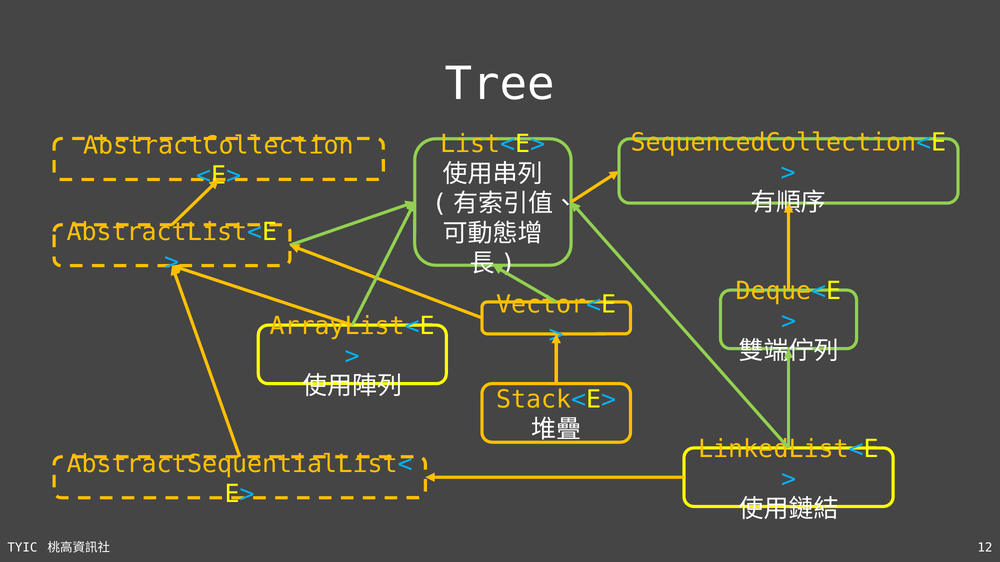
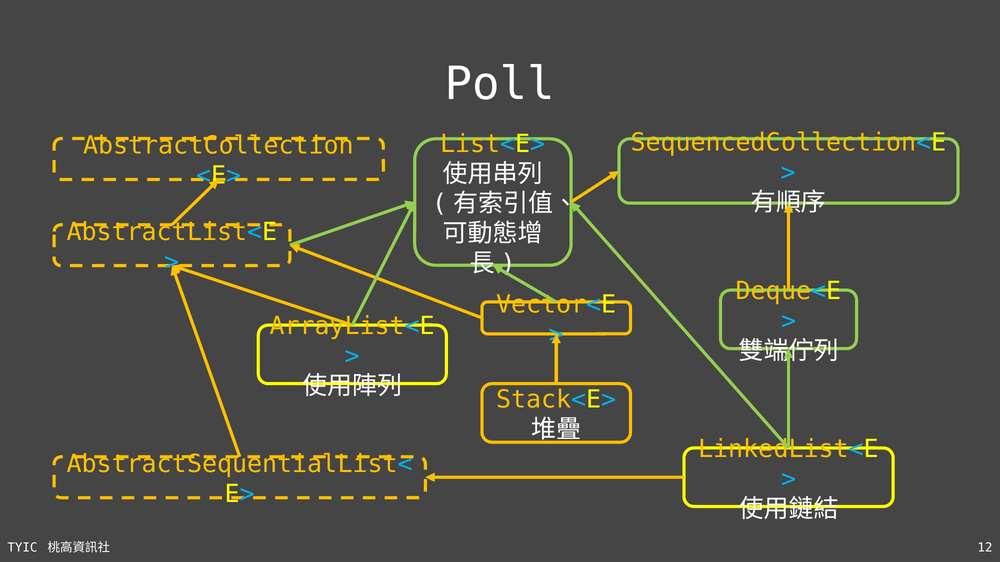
Tree: Tree -> Poll (500, 84)
